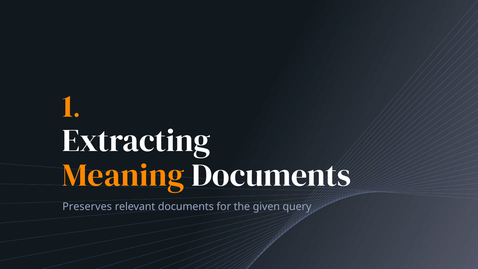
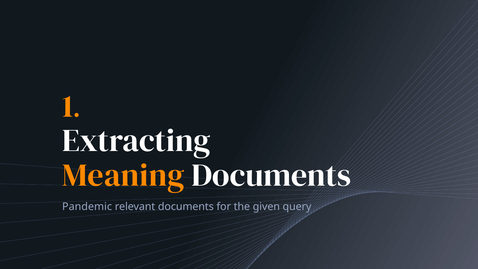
Preserves: Preserves -> Pandemic (87, 207)
